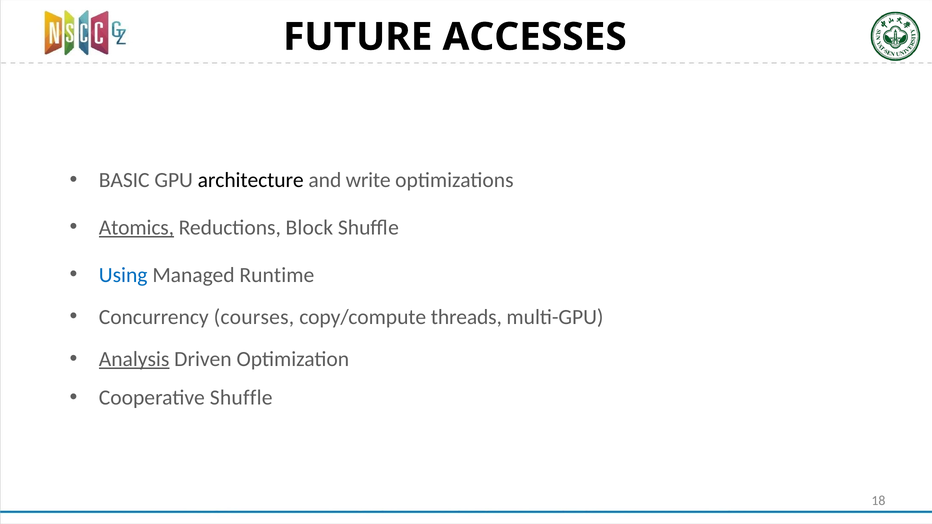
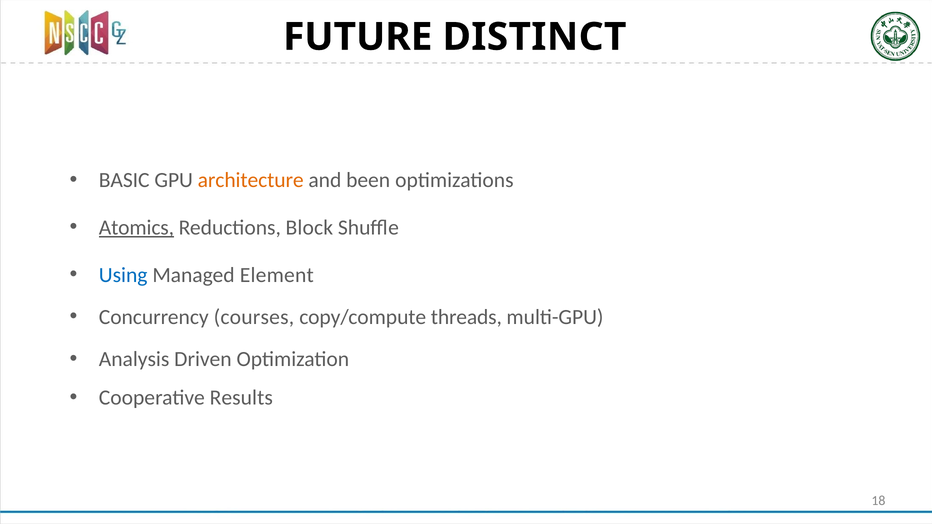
ACCESSES: ACCESSES -> DISTINCT (534, 37)
architecture colour: black -> orange (251, 180)
write: write -> been (368, 180)
Runtime: Runtime -> Element (277, 275)
Analysis underline: present -> none (134, 359)
Cooperative Shuffle: Shuffle -> Results (241, 398)
